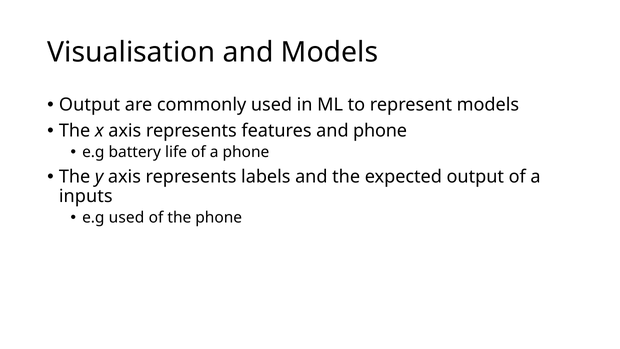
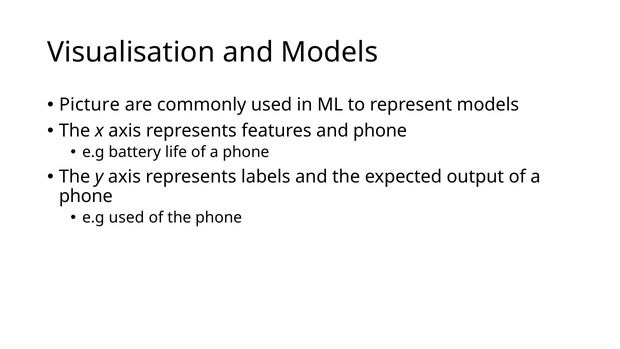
Output: Output -> Picture (89, 105)
inputs: inputs -> phone (86, 196)
